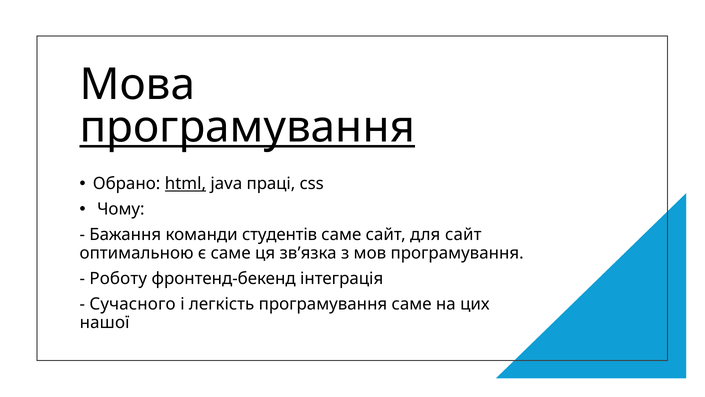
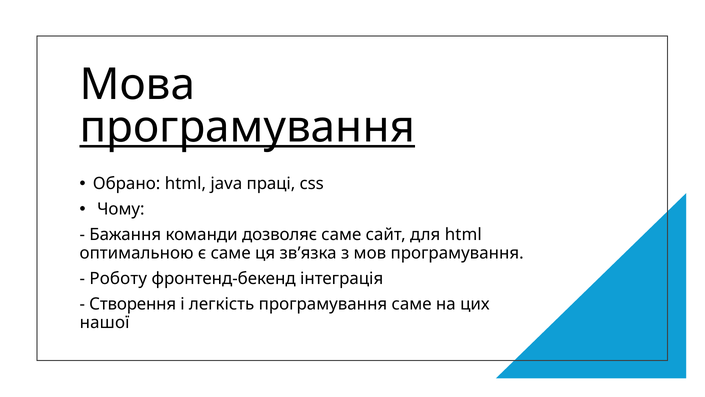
html underline: present -> none (185, 183)
студентів: студентів -> дозволяє (280, 235)
для сайт: сайт -> html (463, 235)
Сучасного: Сучасного -> Створення (133, 304)
